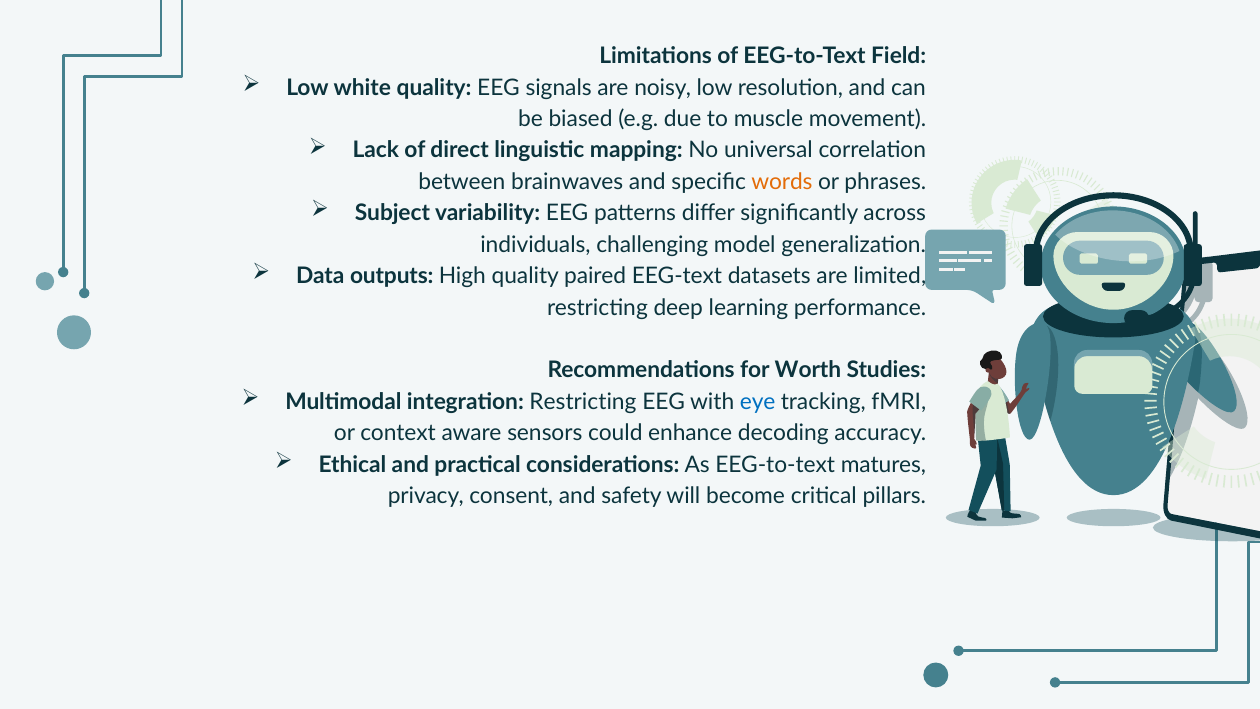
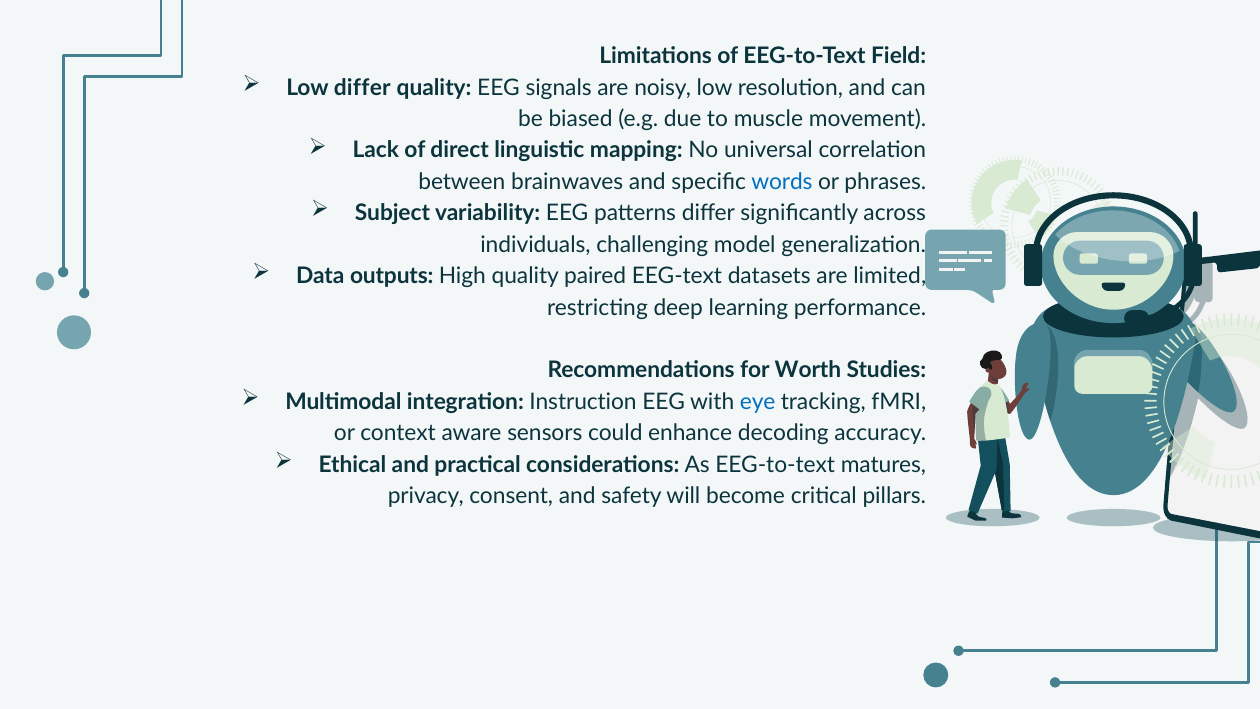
Low white: white -> differ (362, 88)
words colour: orange -> blue (782, 182)
integration Restricting: Restricting -> Instruction (583, 402)
